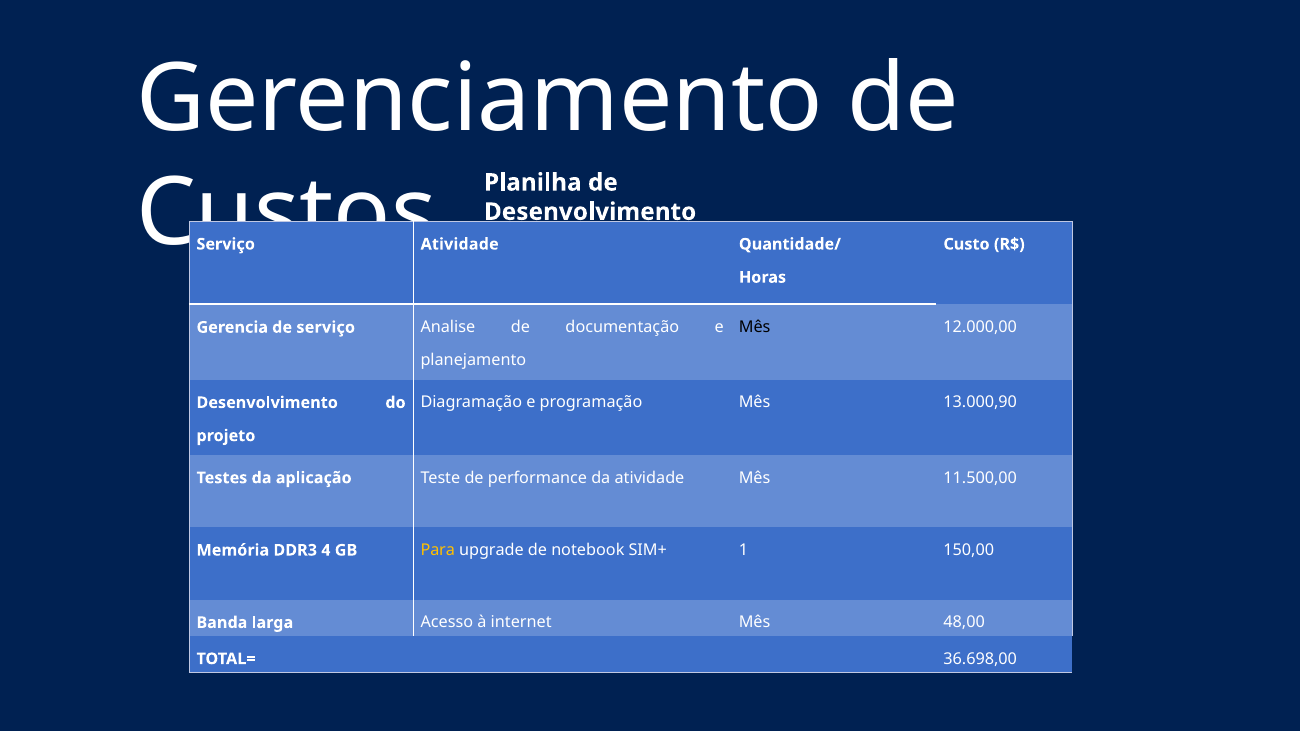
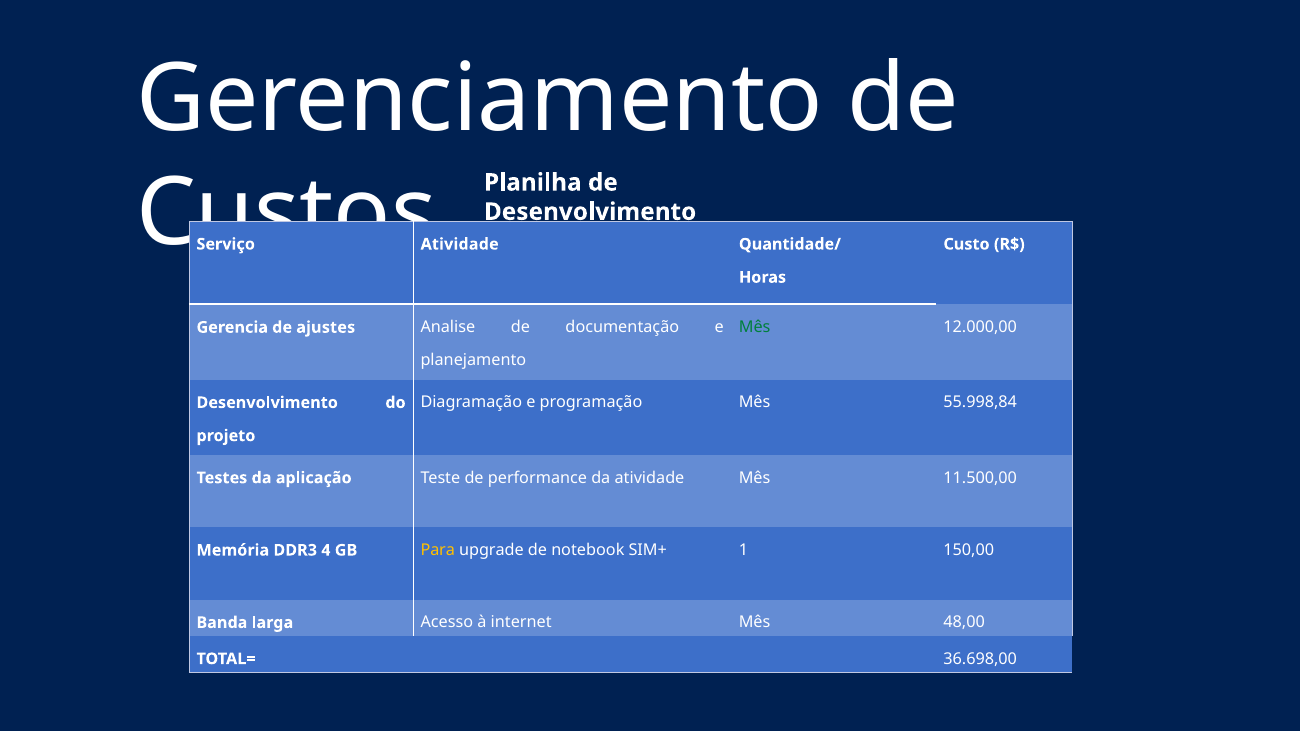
Mês colour: black -> green (755, 327)
de serviço: serviço -> ajustes (326, 327)
13.000,90: 13.000,90 -> 55.998,84 (980, 403)
